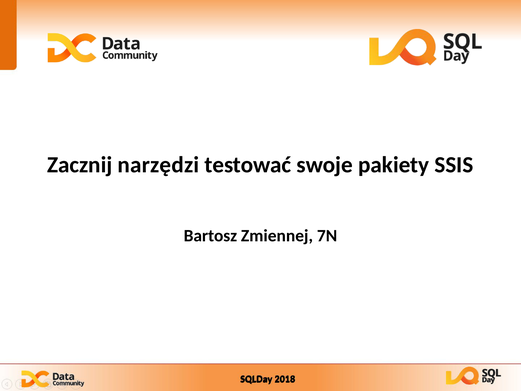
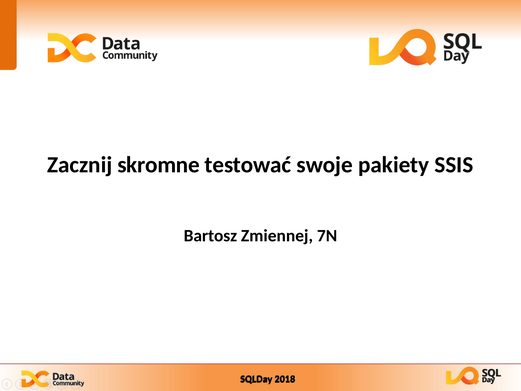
narzędzi: narzędzi -> skromne (159, 165)
